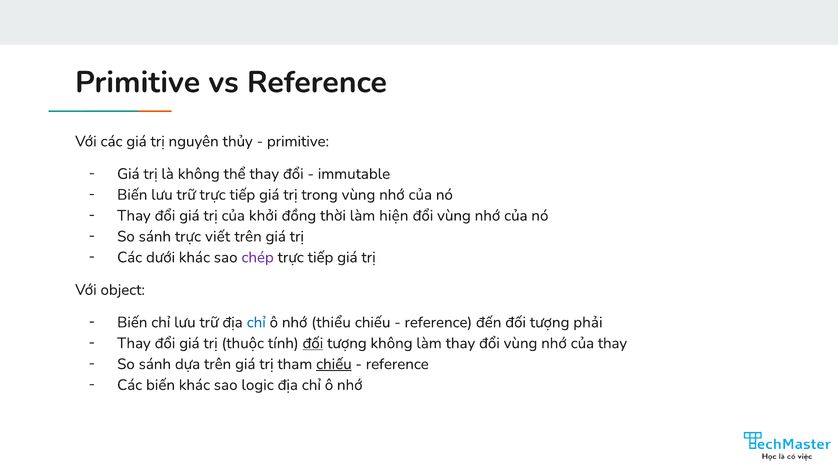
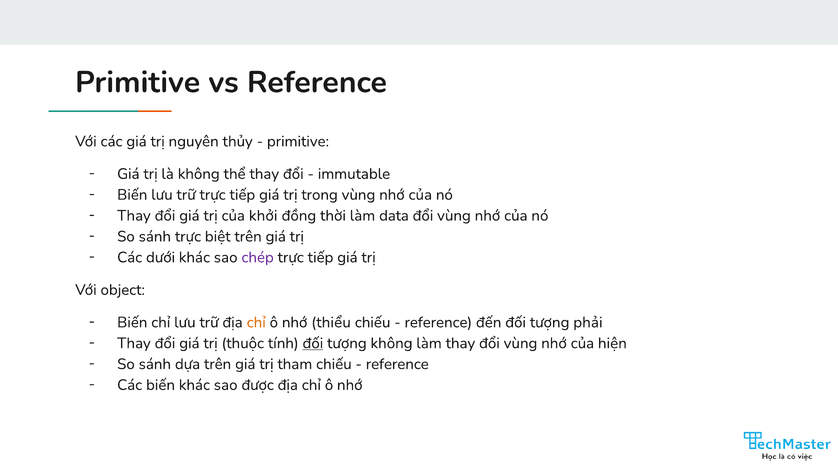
hiện: hiện -> data (394, 216)
viết: viết -> biệt (218, 237)
chỉ colour: blue -> orange (256, 323)
của thay: thay -> hiện (612, 343)
chiếu underline: present -> none (334, 364)
logic: logic -> được (258, 385)
